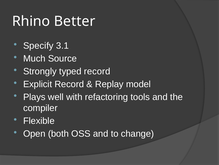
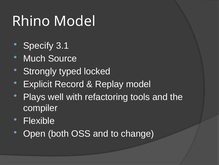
Rhino Better: Better -> Model (75, 21)
typed record: record -> locked (97, 71)
